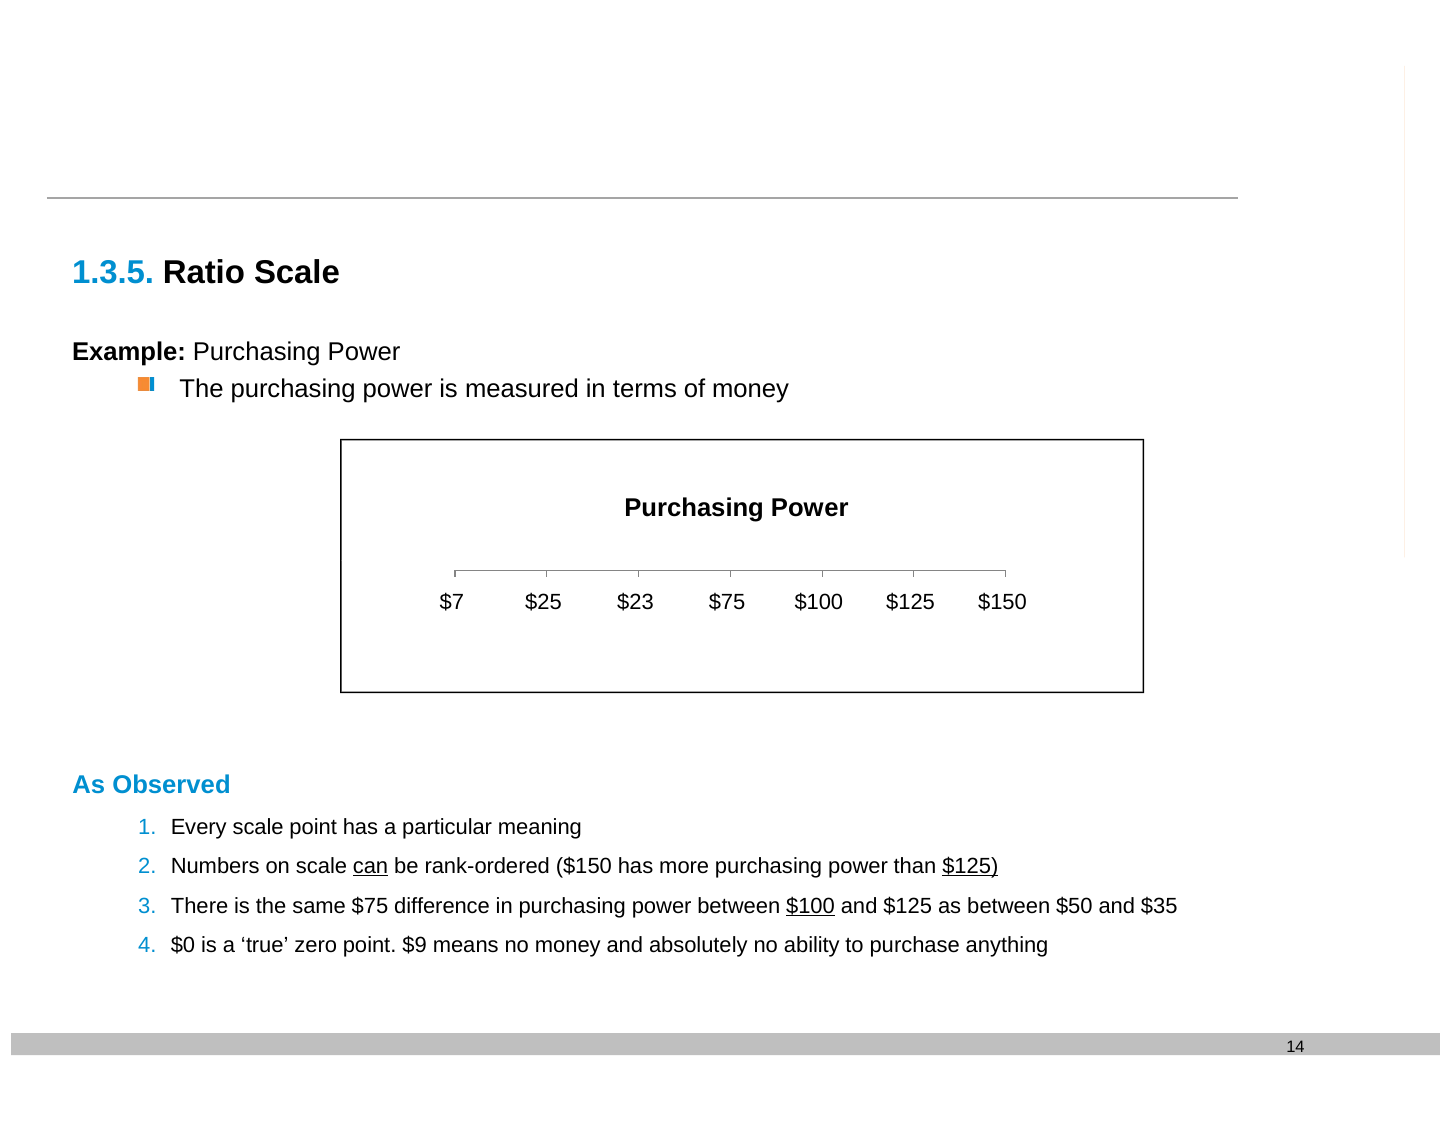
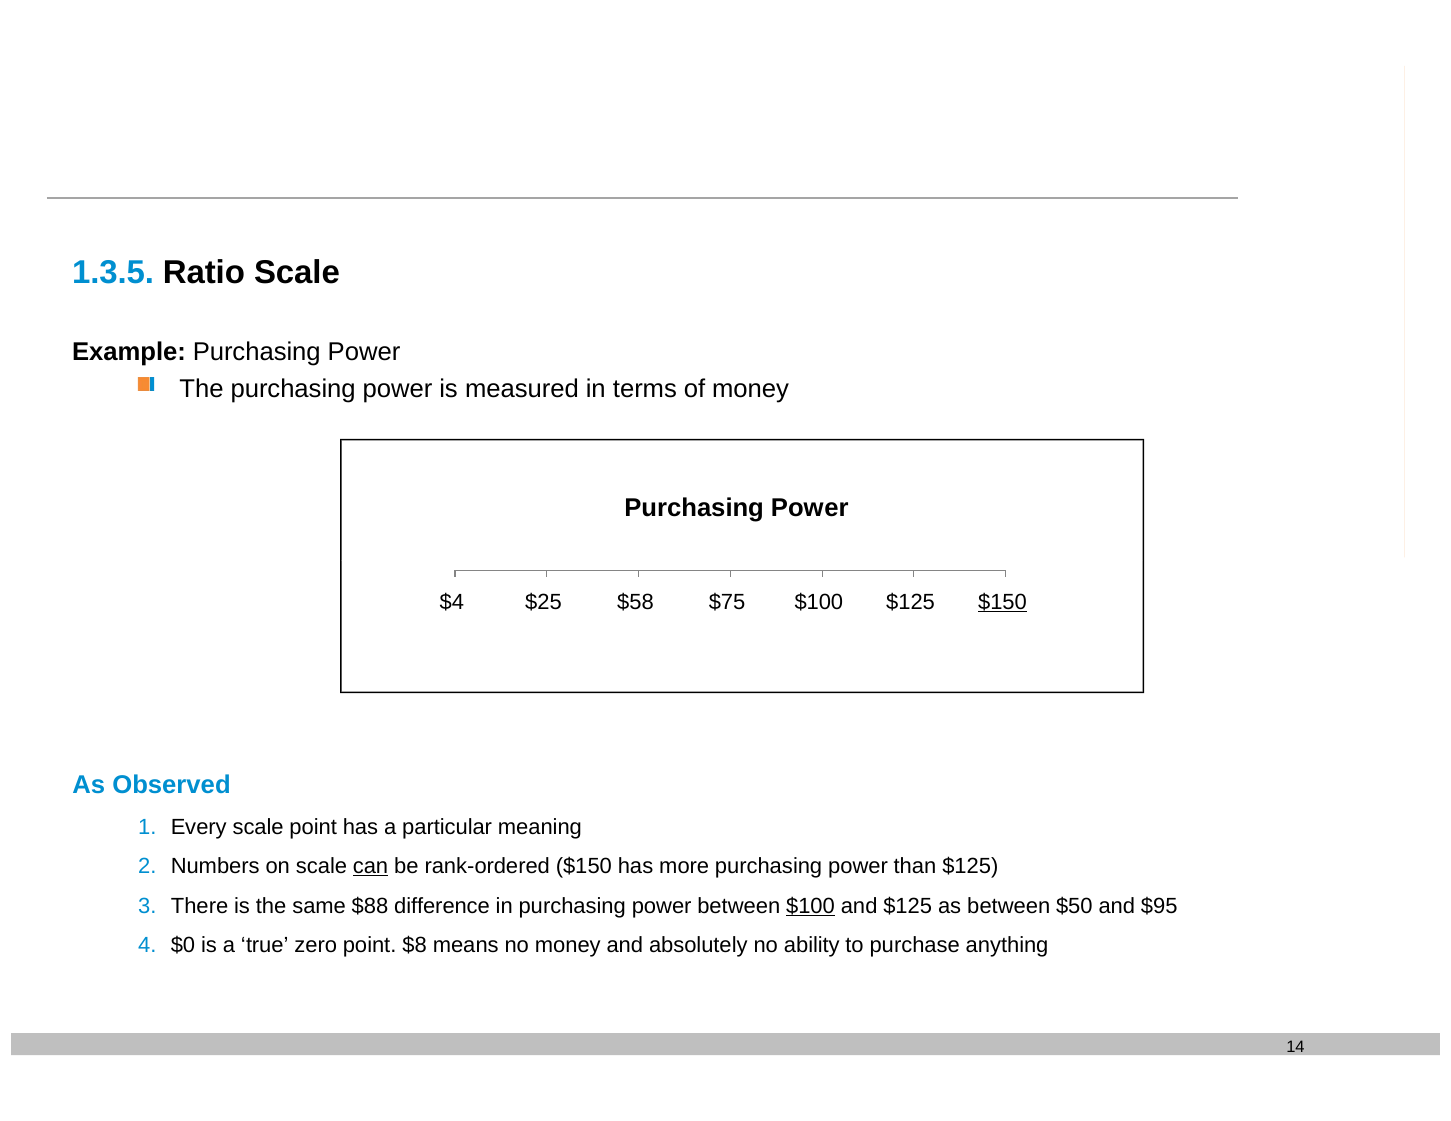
$7: $7 -> $4 (452, 602)
$23: $23 -> $58 (635, 602)
$150 underline: none -> present (1002, 602)
$125 underline: present -> none (970, 867)
same $75: $75 -> $88 (370, 906)
$35: $35 -> $95 (1159, 906)
$9: $9 -> $8 (415, 946)
